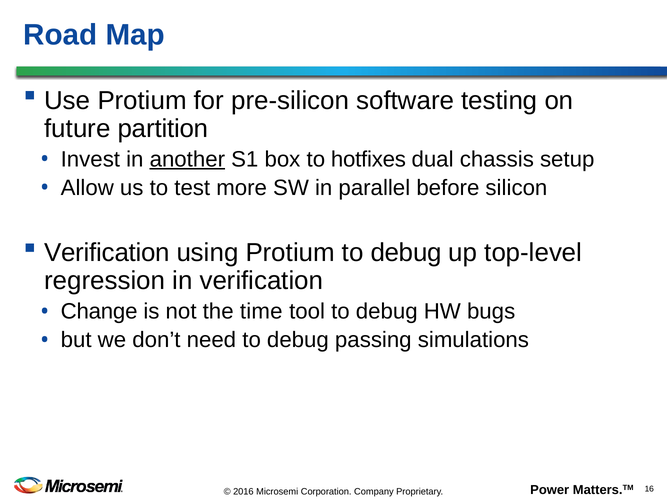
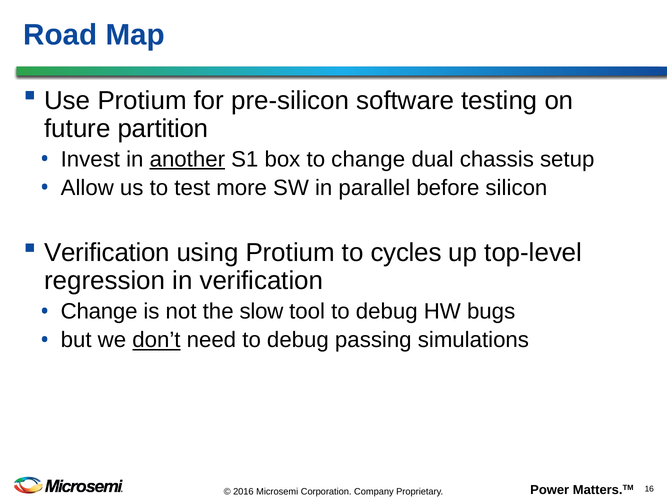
to hotfixes: hotfixes -> change (368, 159)
Protium to debug: debug -> cycles (406, 253)
time: time -> slow (261, 312)
don’t underline: none -> present (156, 340)
